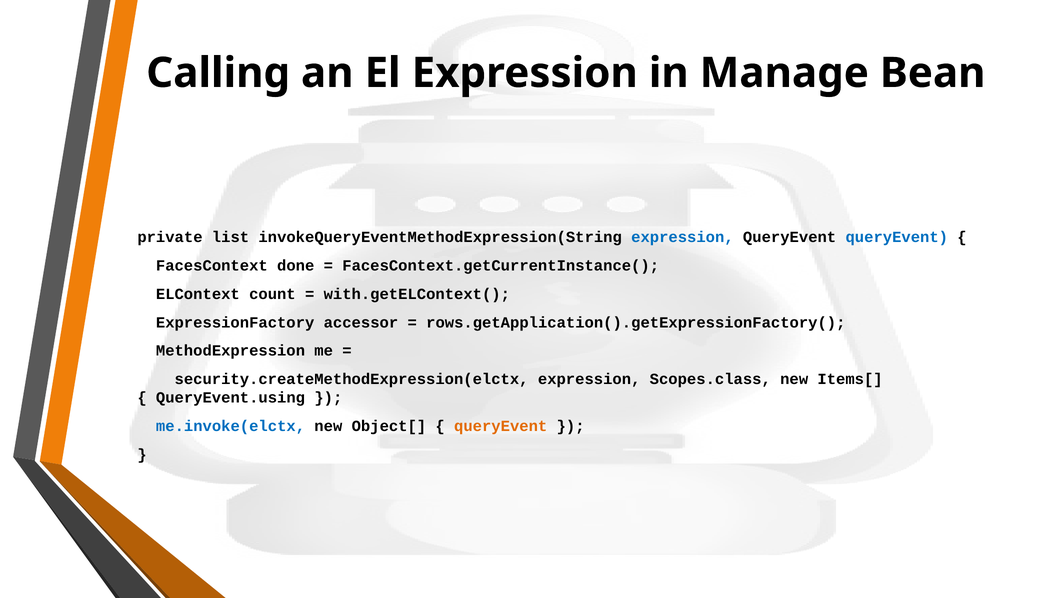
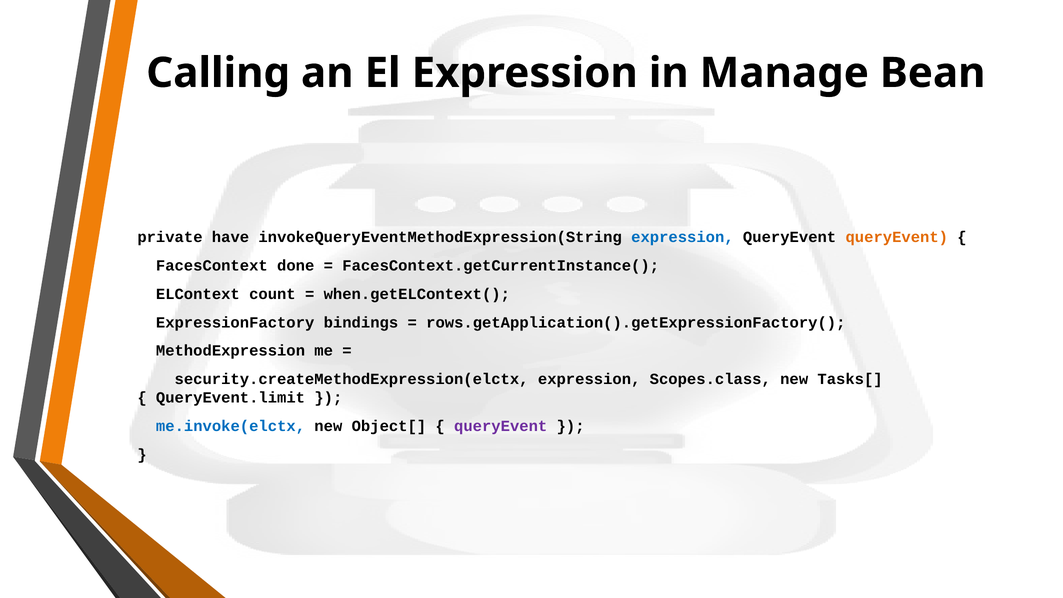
list: list -> have (230, 237)
queryEvent colour: blue -> orange (897, 237)
with.getELContext(: with.getELContext( -> when.getELContext( (417, 294)
accessor: accessor -> bindings (361, 322)
Items[: Items[ -> Tasks[ (850, 379)
QueryEvent.using: QueryEvent.using -> QueryEvent.limit (231, 398)
queryEvent colour: orange -> purple (501, 426)
